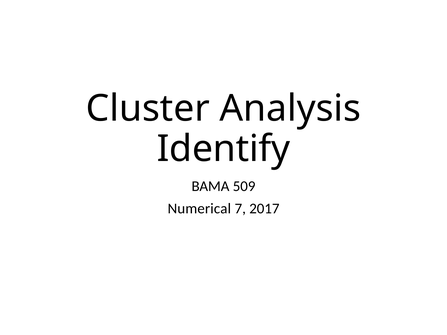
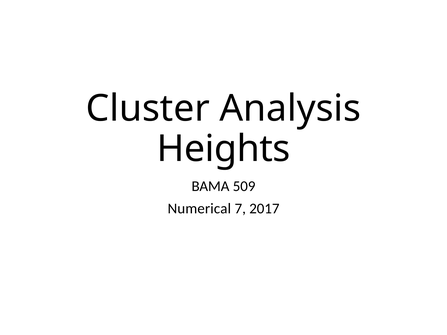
Identify: Identify -> Heights (224, 149)
